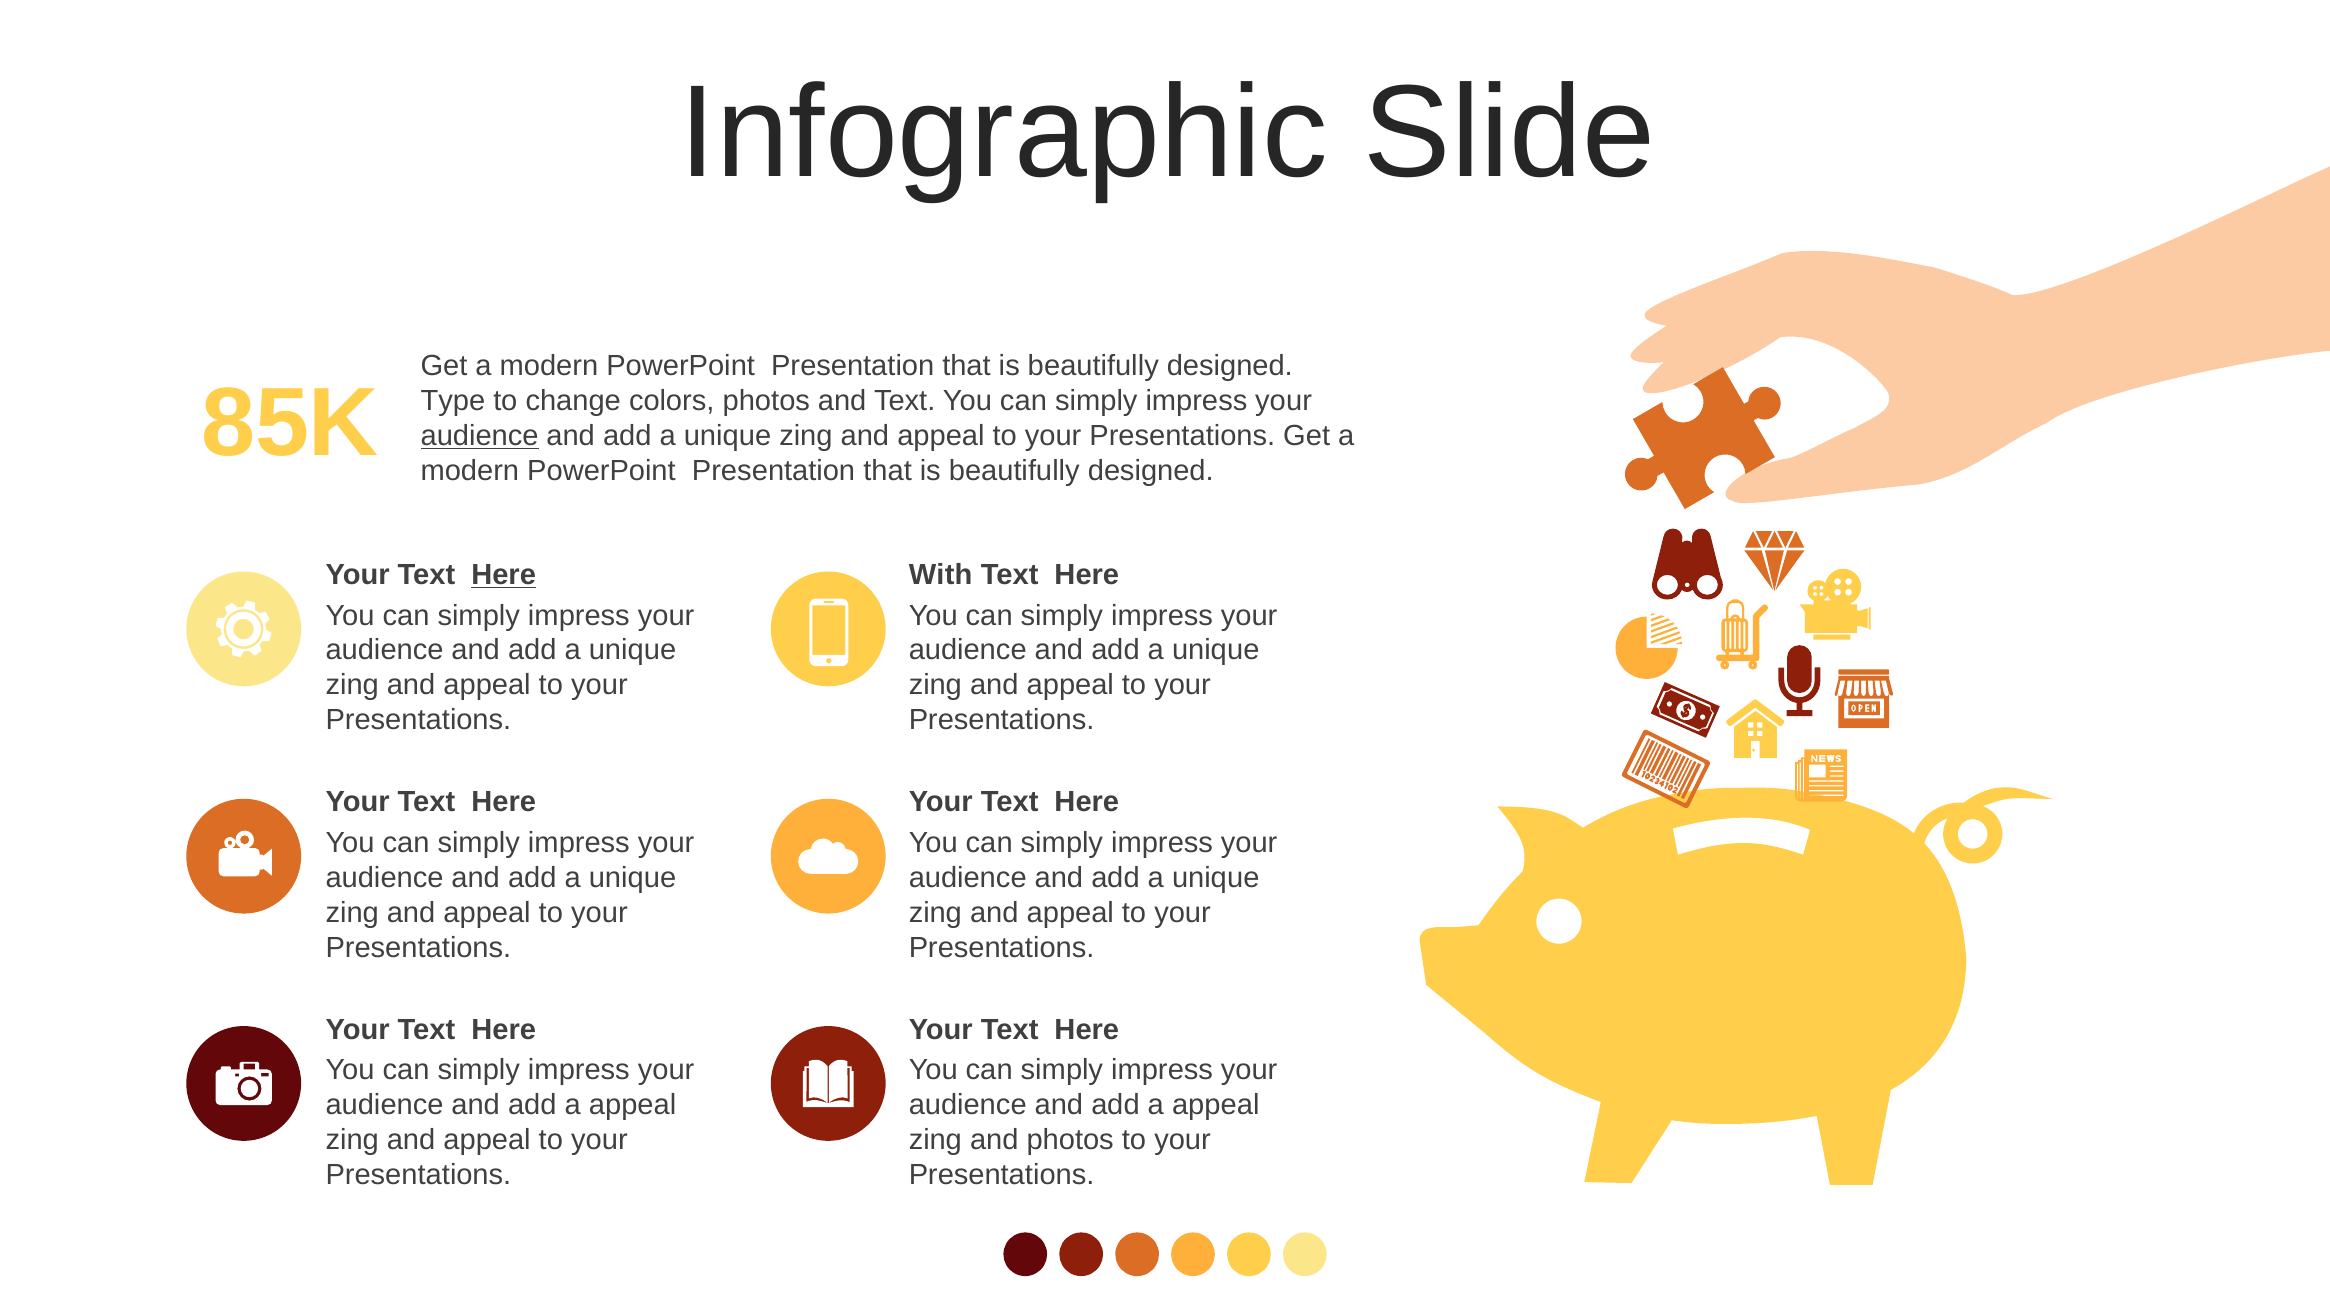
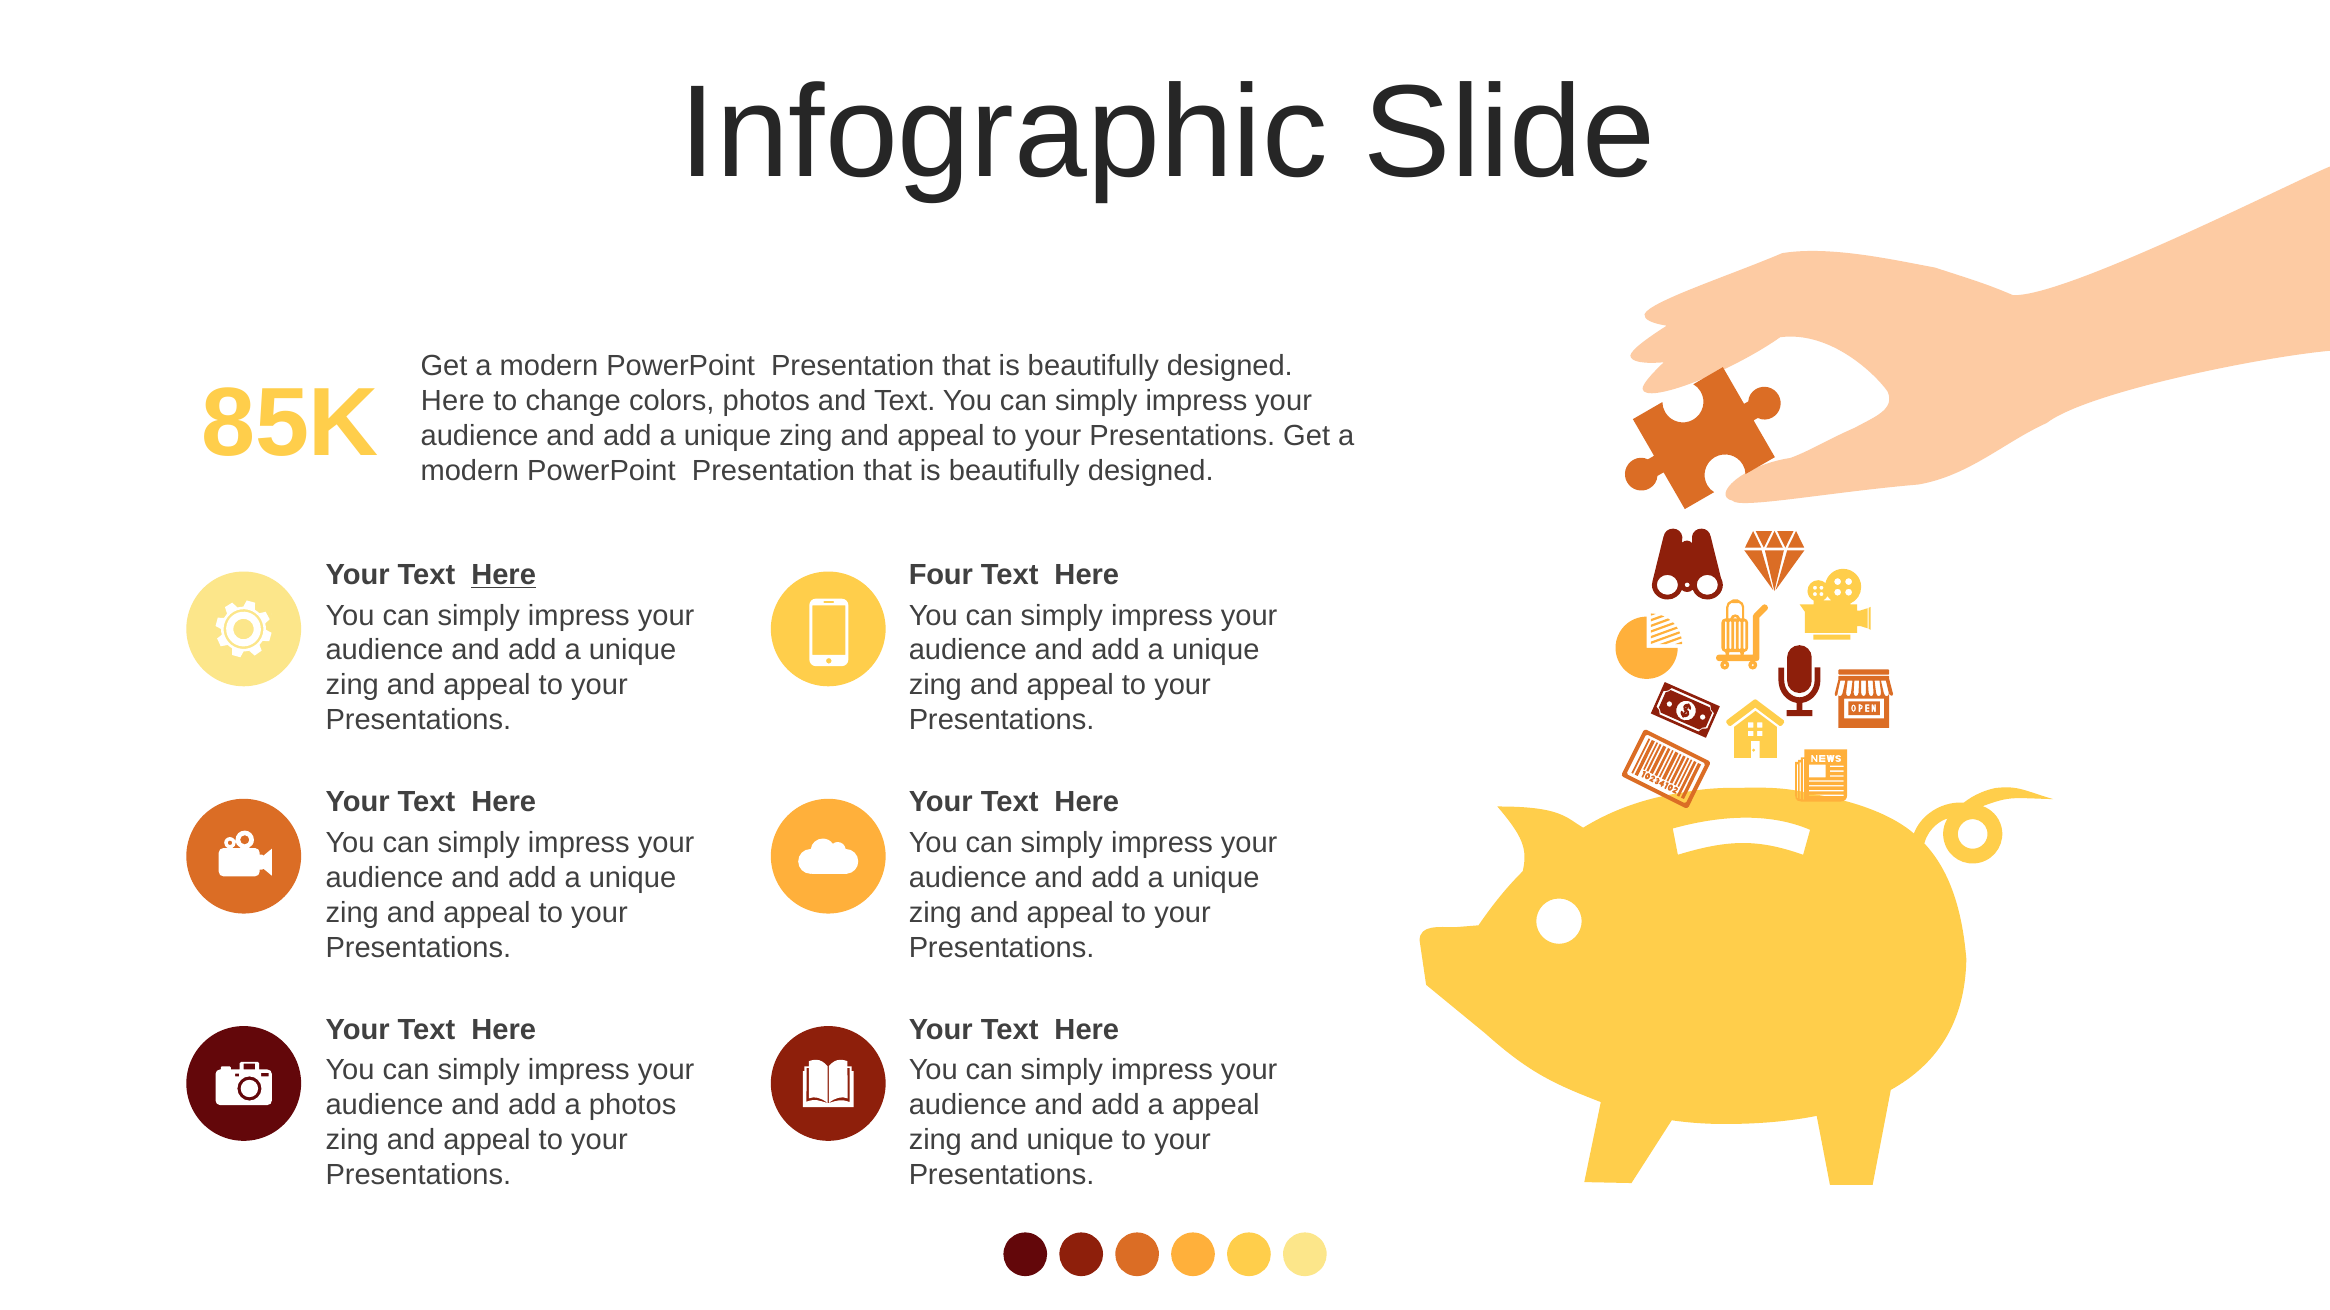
Type: Type -> Here (453, 401)
audience underline: present -> none (480, 436)
With: With -> Four (941, 575)
appeal: appeal -> photos (633, 1105)
and photos: photos -> unique (1070, 1140)
